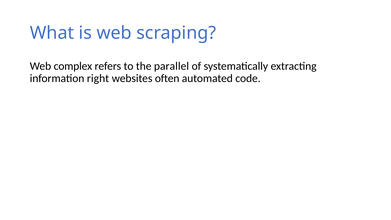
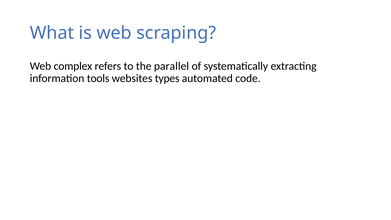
right: right -> tools (98, 78)
often: often -> types (167, 78)
